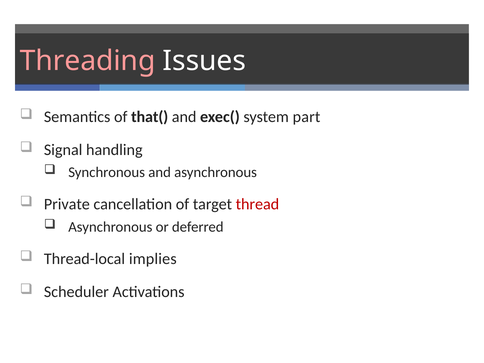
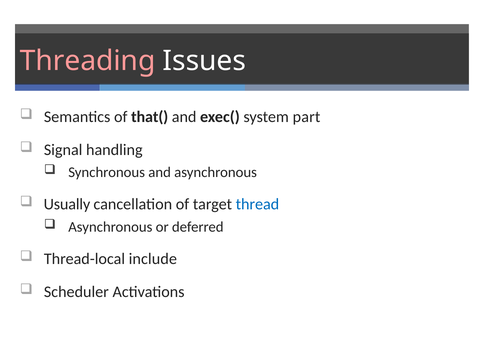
Private: Private -> Usually (67, 204)
thread colour: red -> blue (257, 204)
implies: implies -> include (153, 259)
